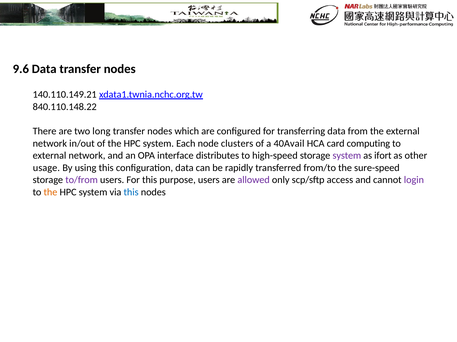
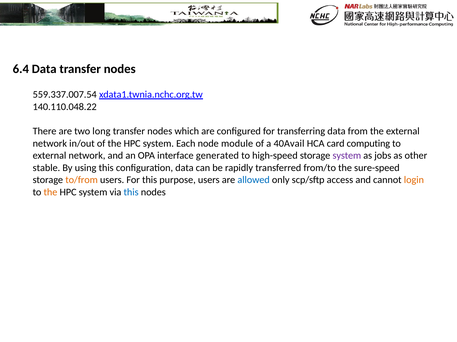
9.6: 9.6 -> 6.4 (21, 69)
140.110.149.21: 140.110.149.21 -> 559.337.007.54 (65, 95)
840.110.148.22: 840.110.148.22 -> 140.110.048.22 (65, 107)
clusters: clusters -> module (237, 144)
distributes: distributes -> generated (217, 156)
ifort: ifort -> jobs (383, 156)
usage: usage -> stable (46, 168)
to/from colour: purple -> orange (82, 180)
allowed colour: purple -> blue (254, 180)
login colour: purple -> orange (414, 180)
